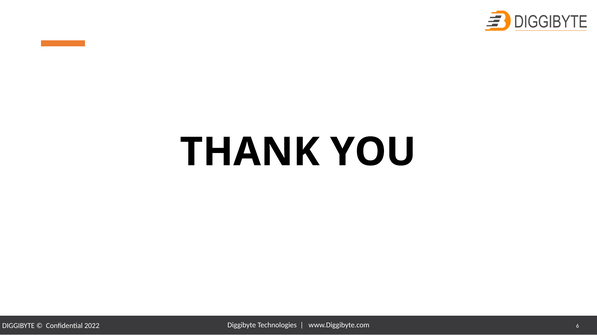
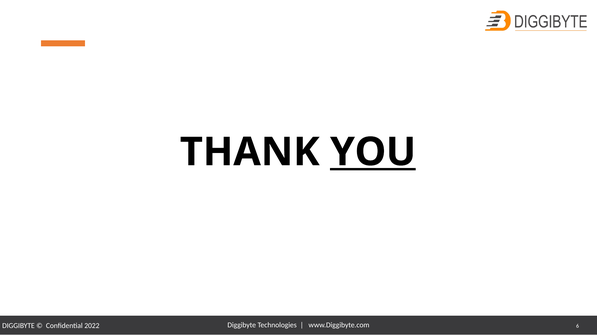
YOU underline: none -> present (373, 152)
